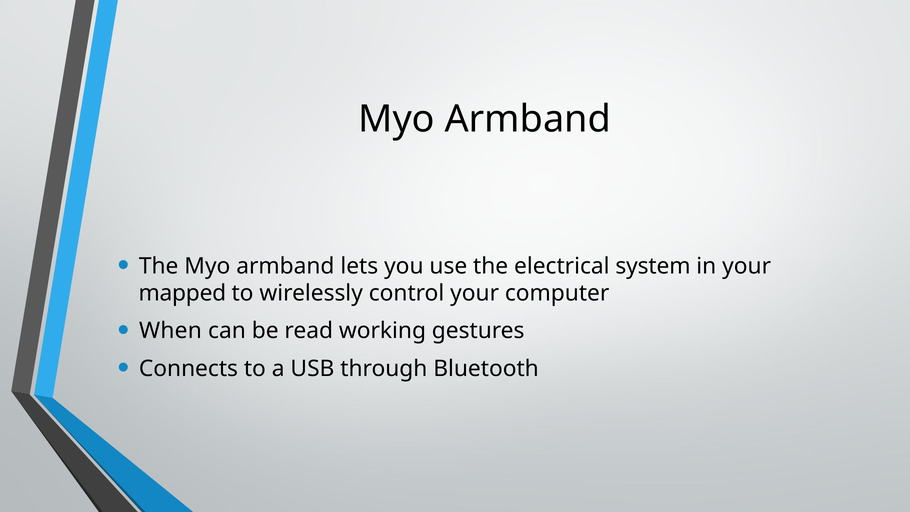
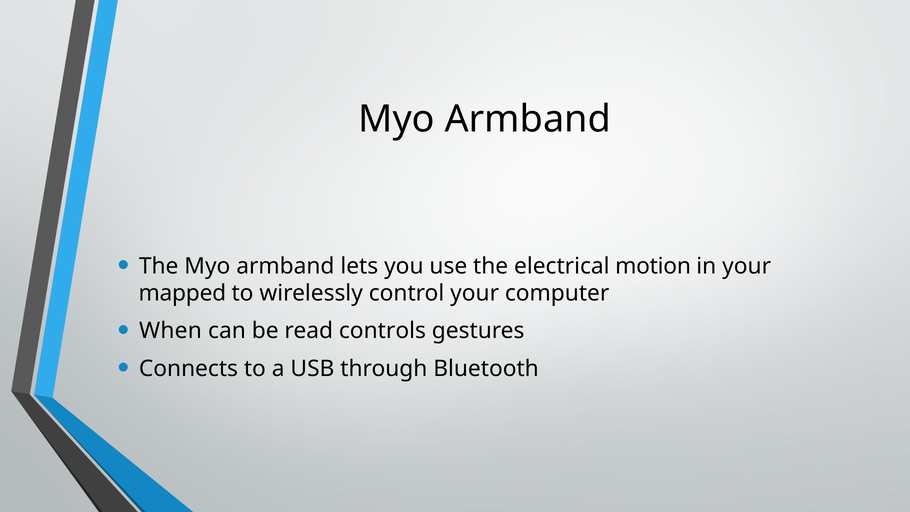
system: system -> motion (653, 266)
working: working -> controls (382, 331)
